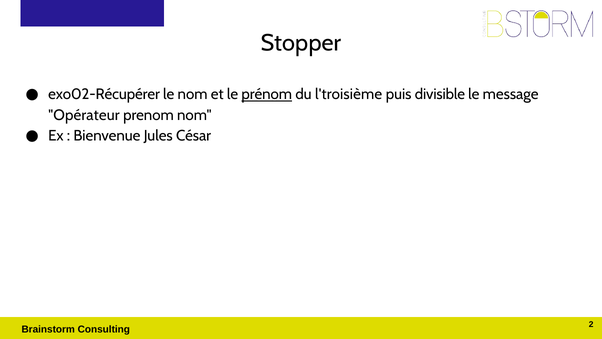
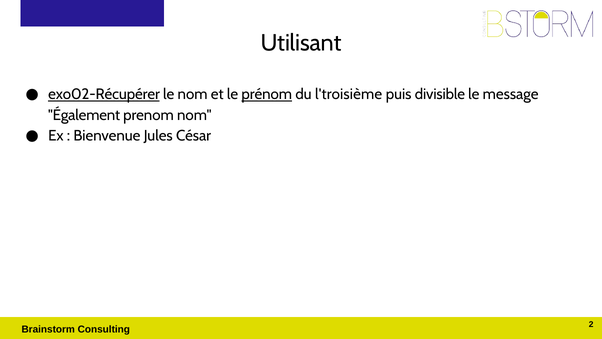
Stopper: Stopper -> Utilisant (301, 43)
exo02-Récupérer underline: none -> present (104, 94)
Opérateur: Opérateur -> Également (84, 115)
